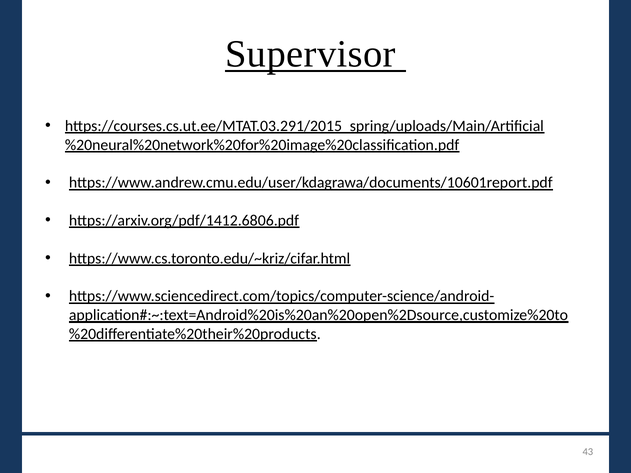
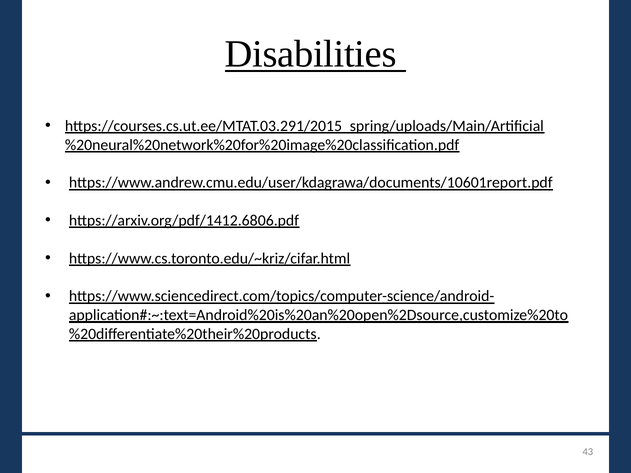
Supervisor: Supervisor -> Disabilities (311, 54)
